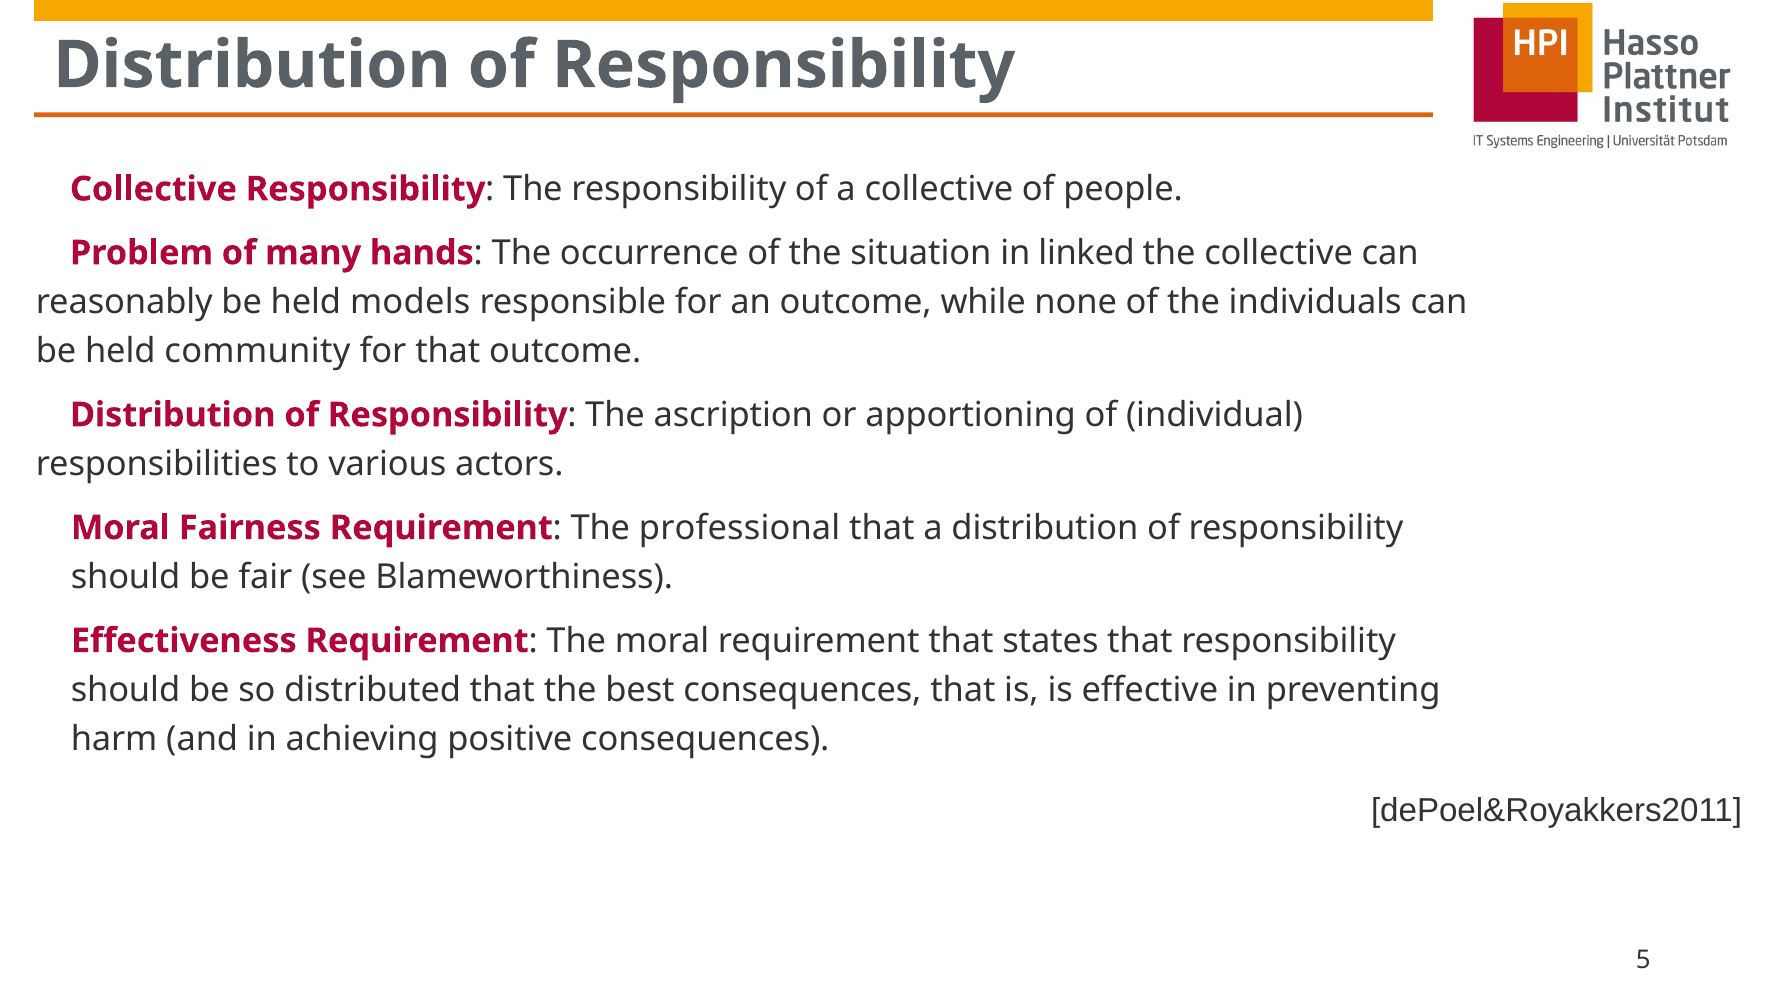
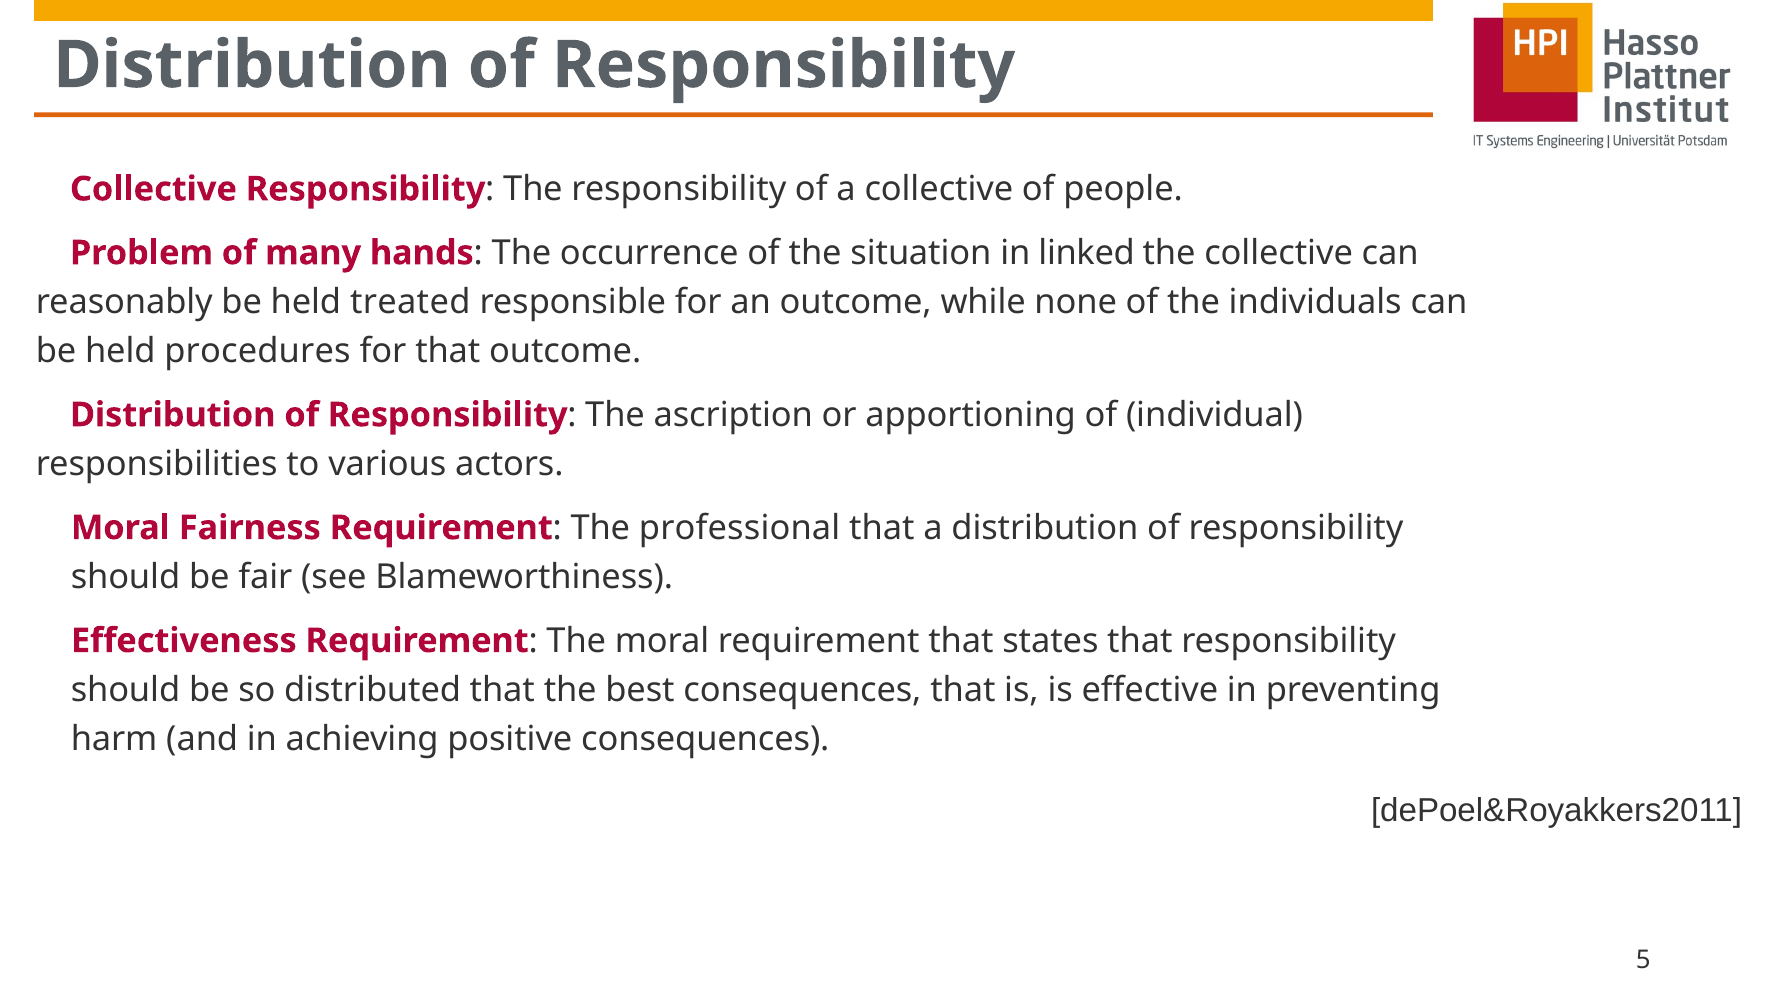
models: models -> treated (410, 302)
community: community -> procedures (257, 351)
